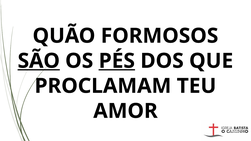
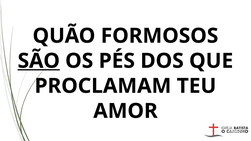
PÉS underline: present -> none (117, 61)
